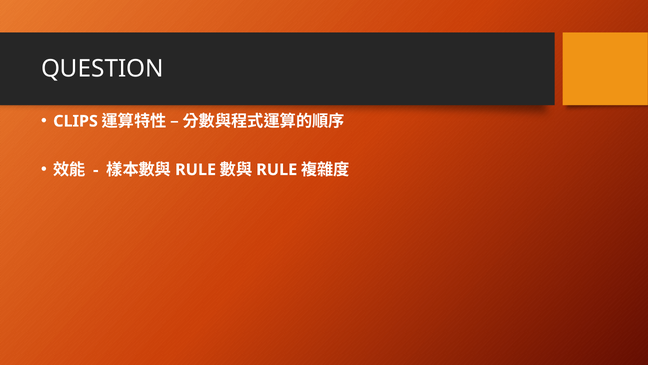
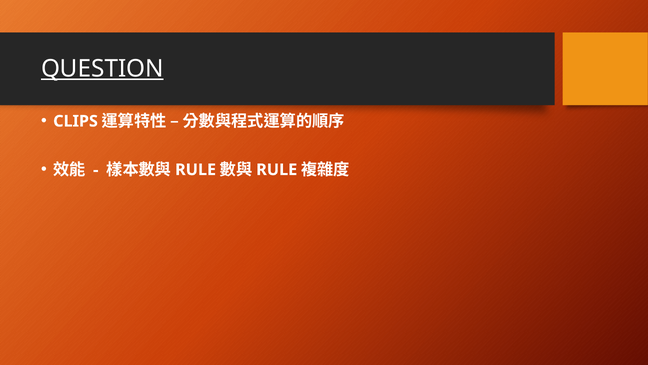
QUESTION underline: none -> present (102, 69)
